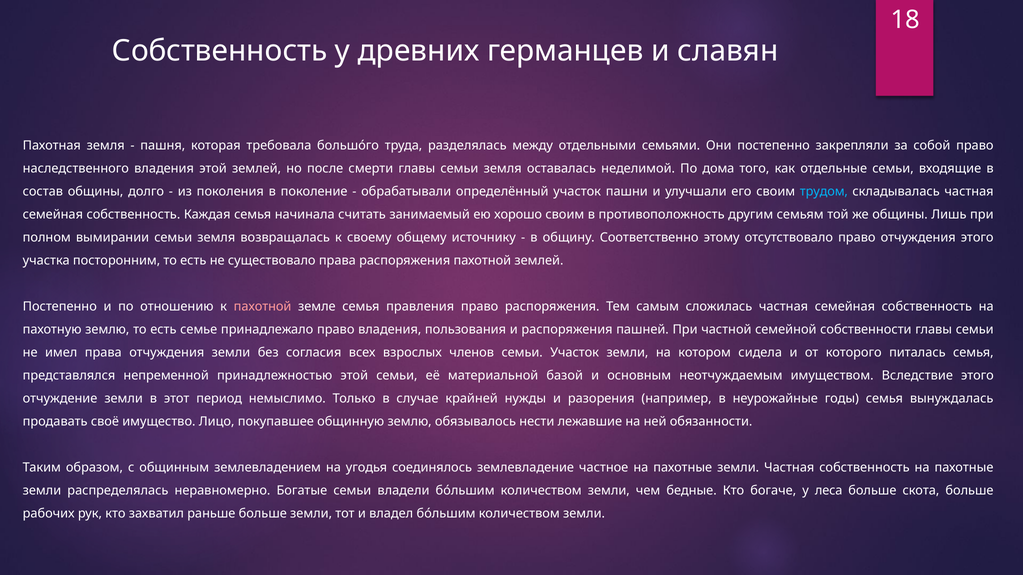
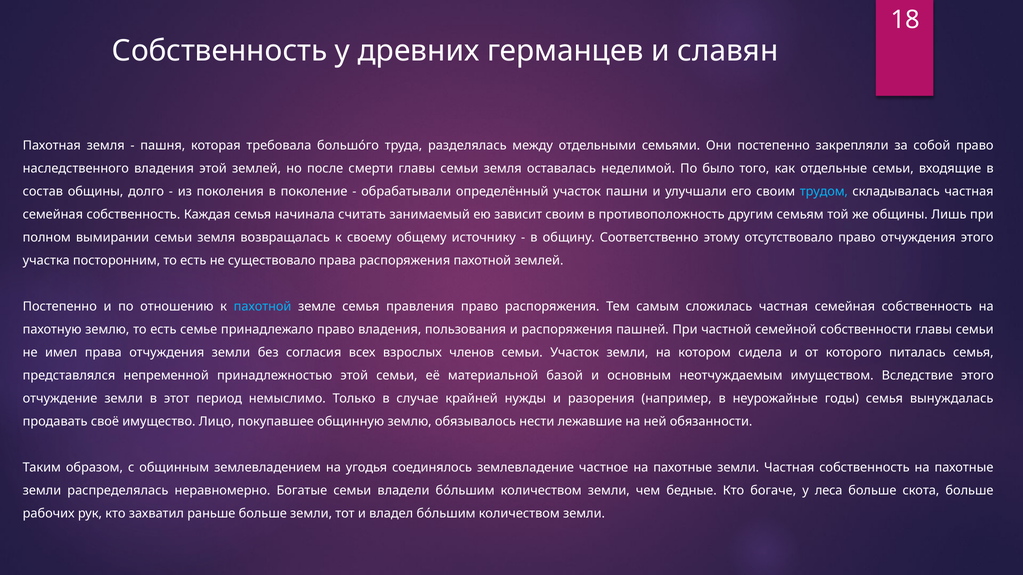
дома: дома -> было (718, 169)
хорошо: хорошо -> зависит (518, 215)
пахотной colour: pink -> light blue (263, 307)
